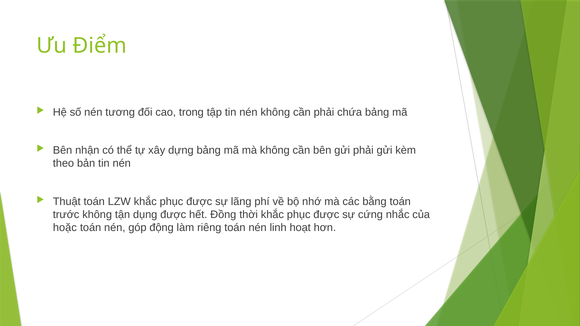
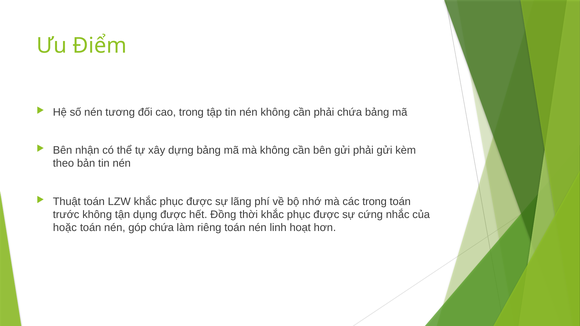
các bằng: bằng -> trong (375, 202)
góp động: động -> chứa (162, 228)
